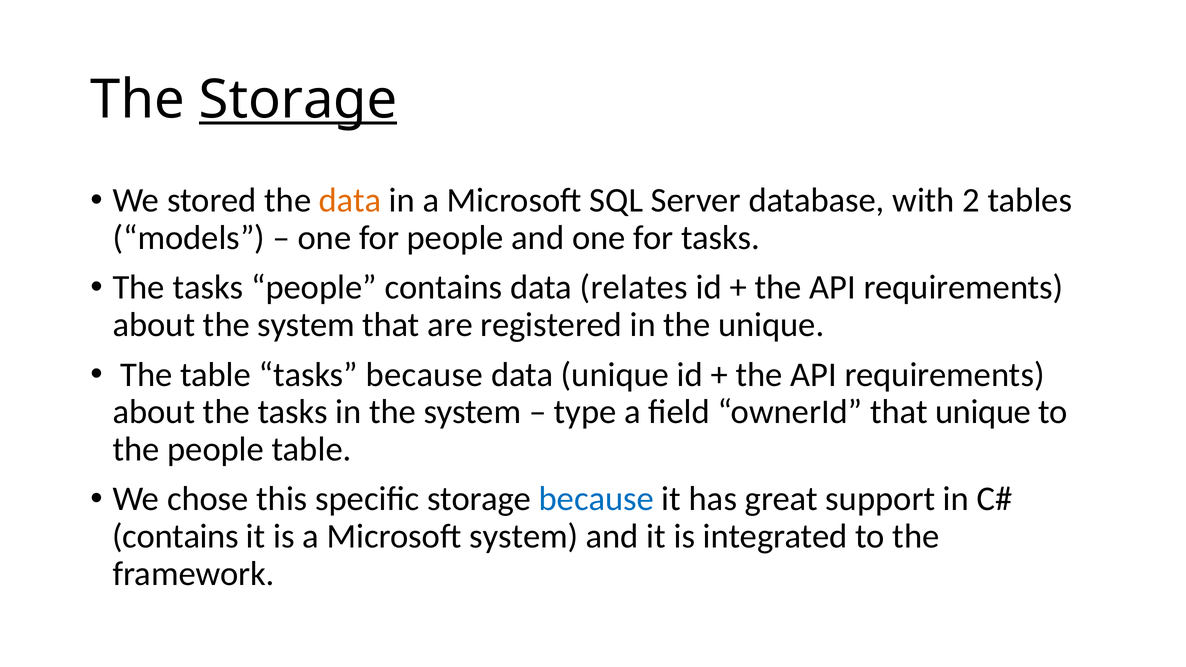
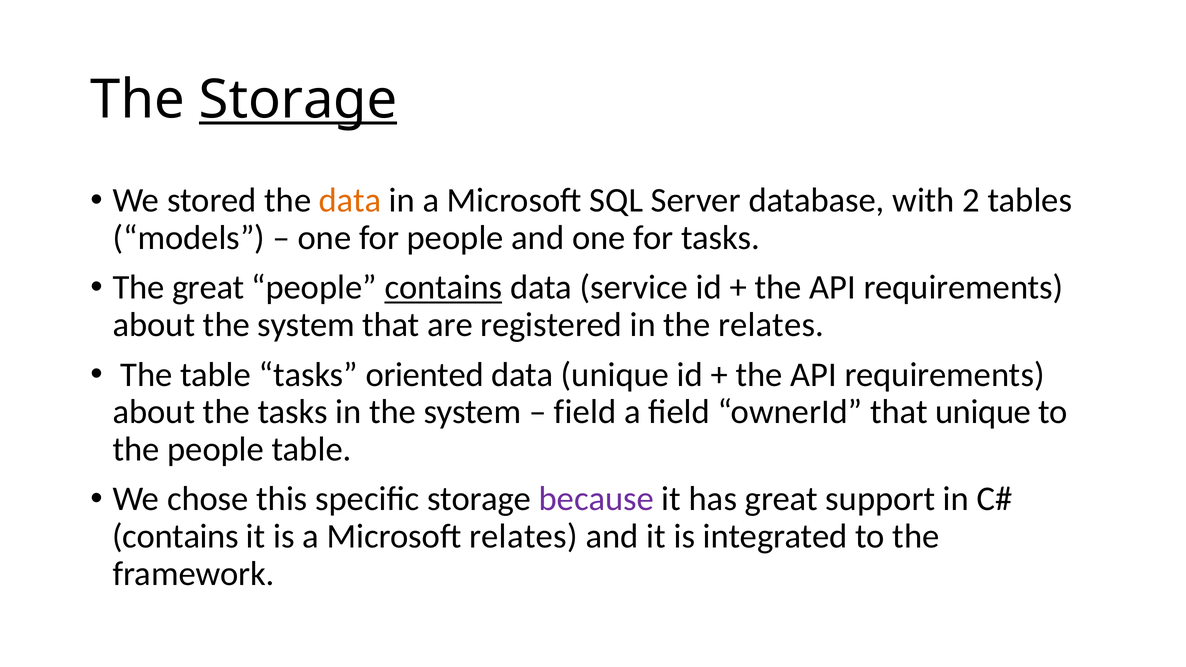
tasks: tasks -> great (208, 288)
contains underline: none -> present (443, 288)
relates: relates -> service (634, 288)
the unique: unique -> relates (771, 325)
tasks because: because -> oriented (425, 375)
type: type -> field (585, 412)
because colour: blue -> purple (596, 499)
Microsoft system: system -> relates (523, 537)
